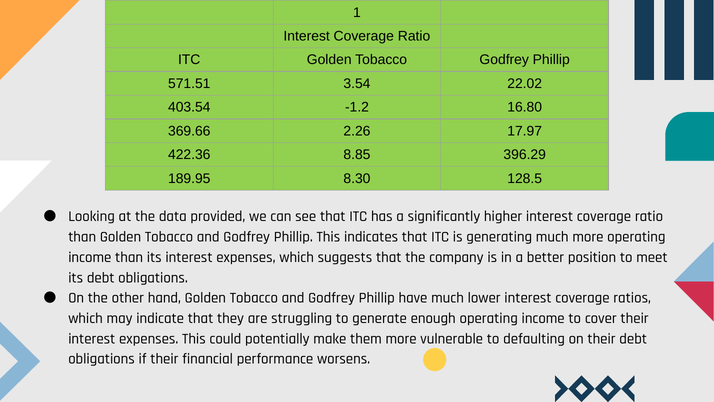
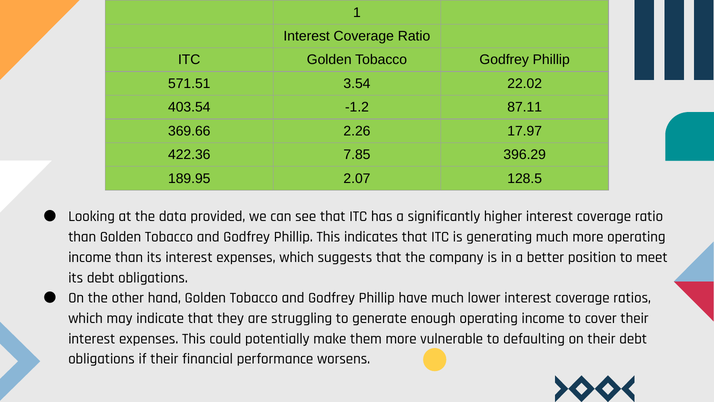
16.80: 16.80 -> 87.11 (525, 107)
8.85: 8.85 -> 7.85 (357, 155)
8.30: 8.30 -> 2.07 (357, 178)
